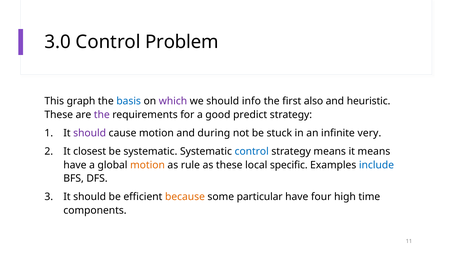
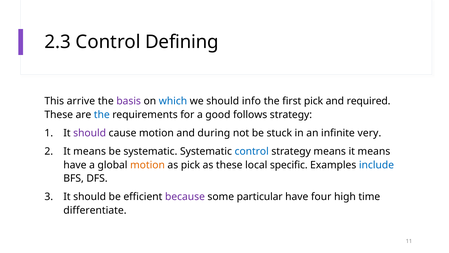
3.0: 3.0 -> 2.3 (58, 42)
Problem: Problem -> Defining (182, 42)
graph: graph -> arrive (81, 101)
basis colour: blue -> purple (129, 101)
which colour: purple -> blue (173, 101)
first also: also -> pick (314, 101)
heuristic: heuristic -> required (369, 101)
the colour: purple -> blue (102, 115)
predict: predict -> follows (250, 115)
closest: closest -> means (90, 151)
as rule: rule -> pick (190, 165)
because colour: orange -> purple (185, 196)
components: components -> differentiate (95, 210)
